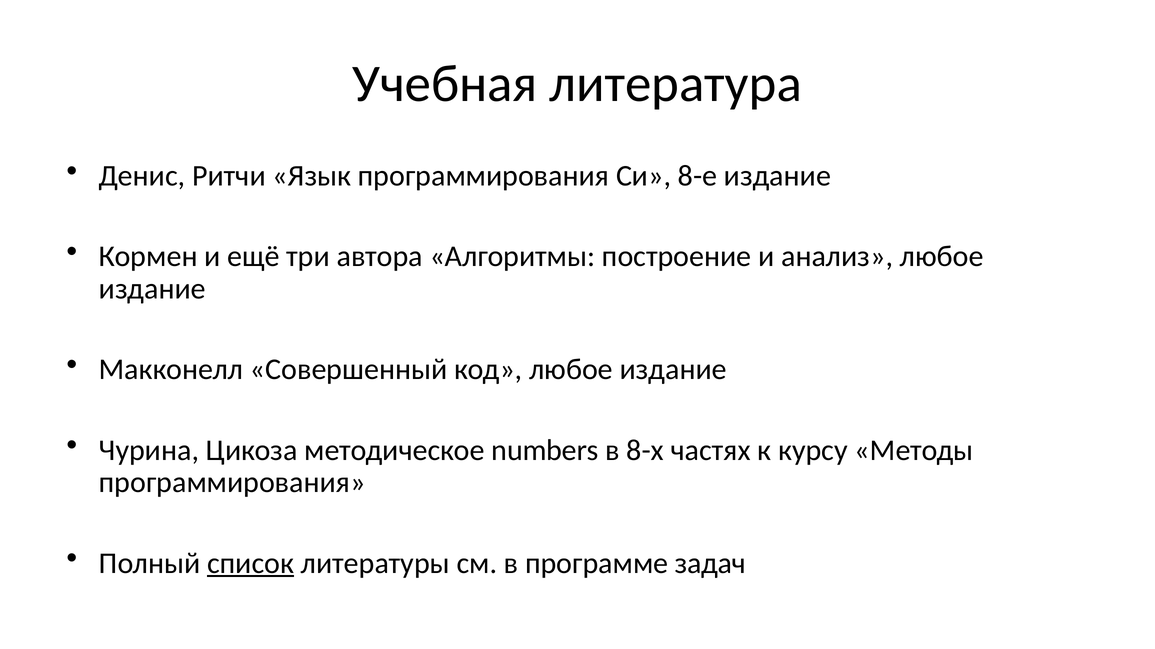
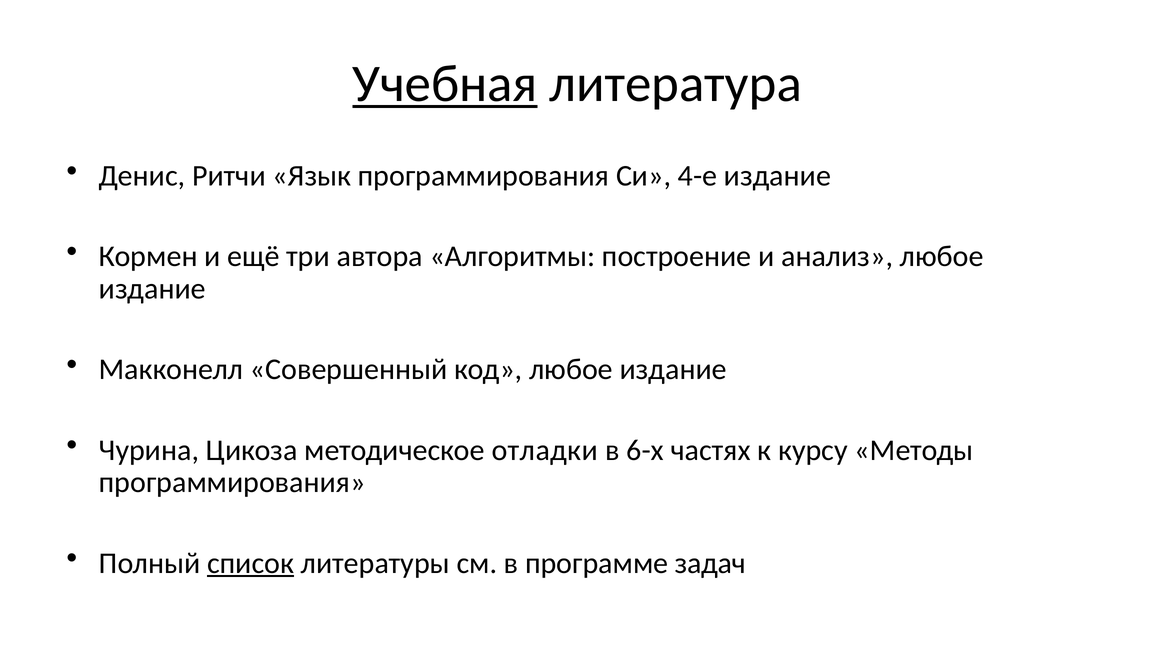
Учебная underline: none -> present (445, 84)
8-е: 8-е -> 4-е (697, 176)
numbers: numbers -> отладки (545, 451)
8-х: 8-х -> 6-х (645, 451)
